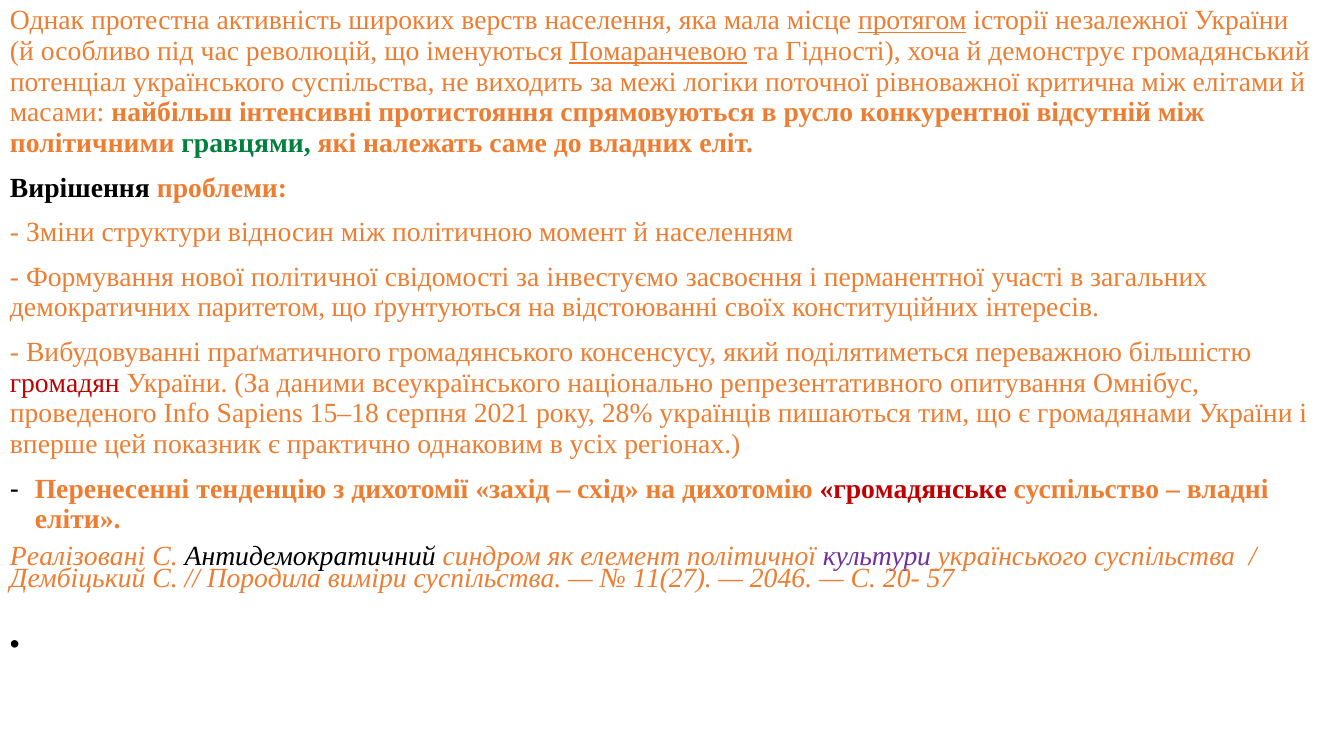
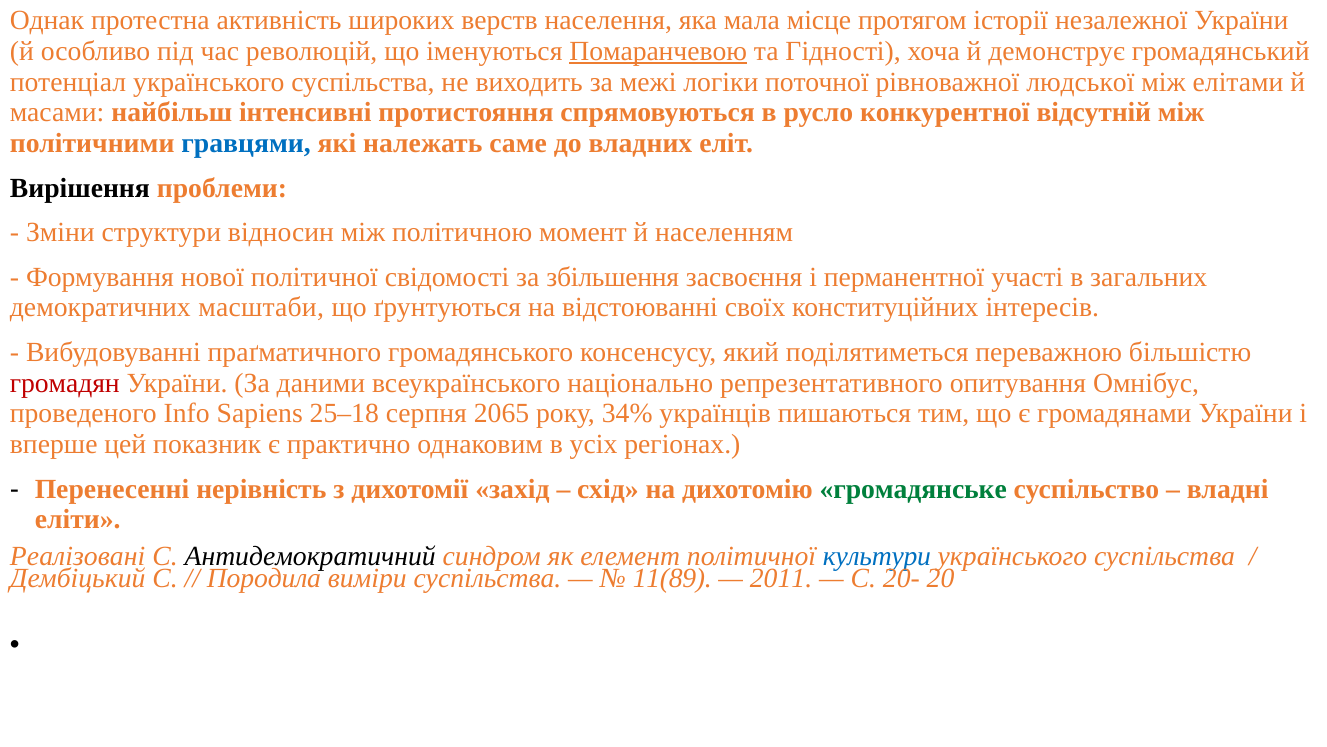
протягом underline: present -> none (912, 21)
критична: критична -> людської (1080, 82)
гравцями colour: green -> blue (246, 143)
інвестуємо: інвестуємо -> збільшення (613, 277)
паритетом: паритетом -> масштаби (261, 307)
15–18: 15–18 -> 25–18 (344, 413)
2021: 2021 -> 2065 (502, 413)
28%: 28% -> 34% (627, 413)
тенденцію: тенденцію -> нерівність (261, 489)
громадянське colour: red -> green (913, 489)
культури colour: purple -> blue (877, 556)
11(27: 11(27 -> 11(89 (672, 578)
2046: 2046 -> 2011 (781, 578)
57: 57 -> 20 (941, 578)
